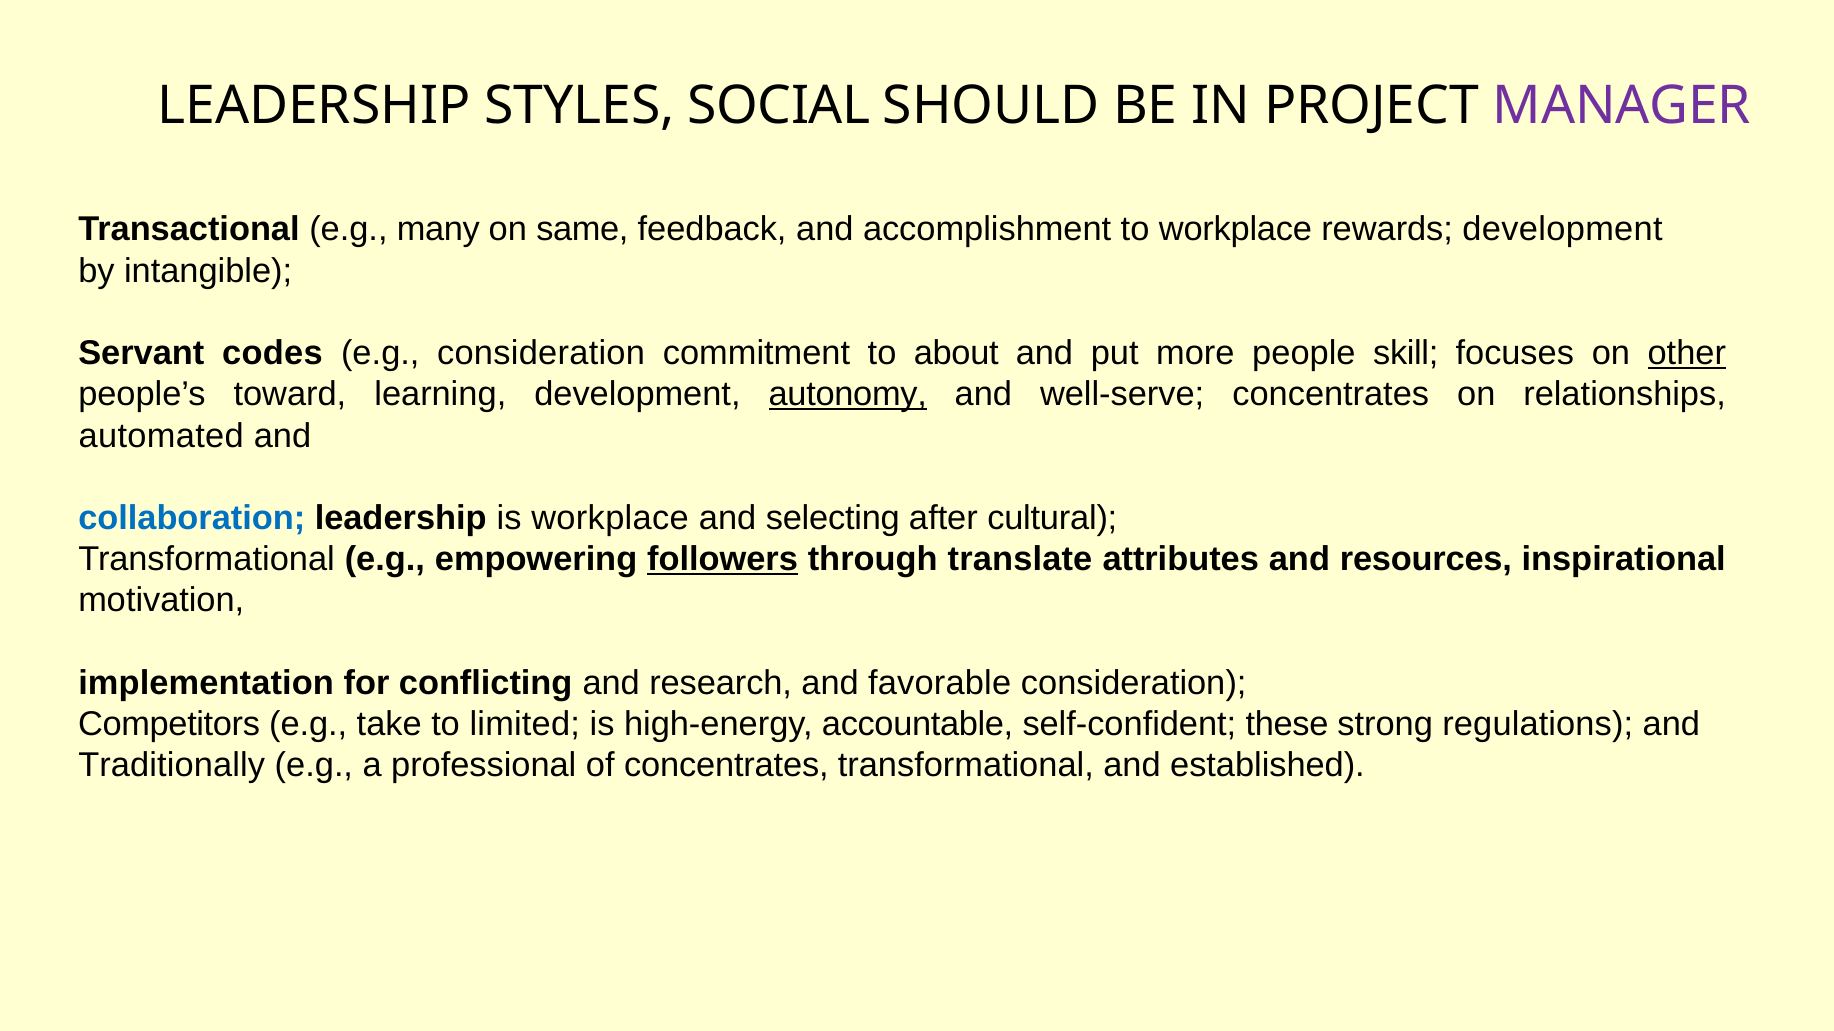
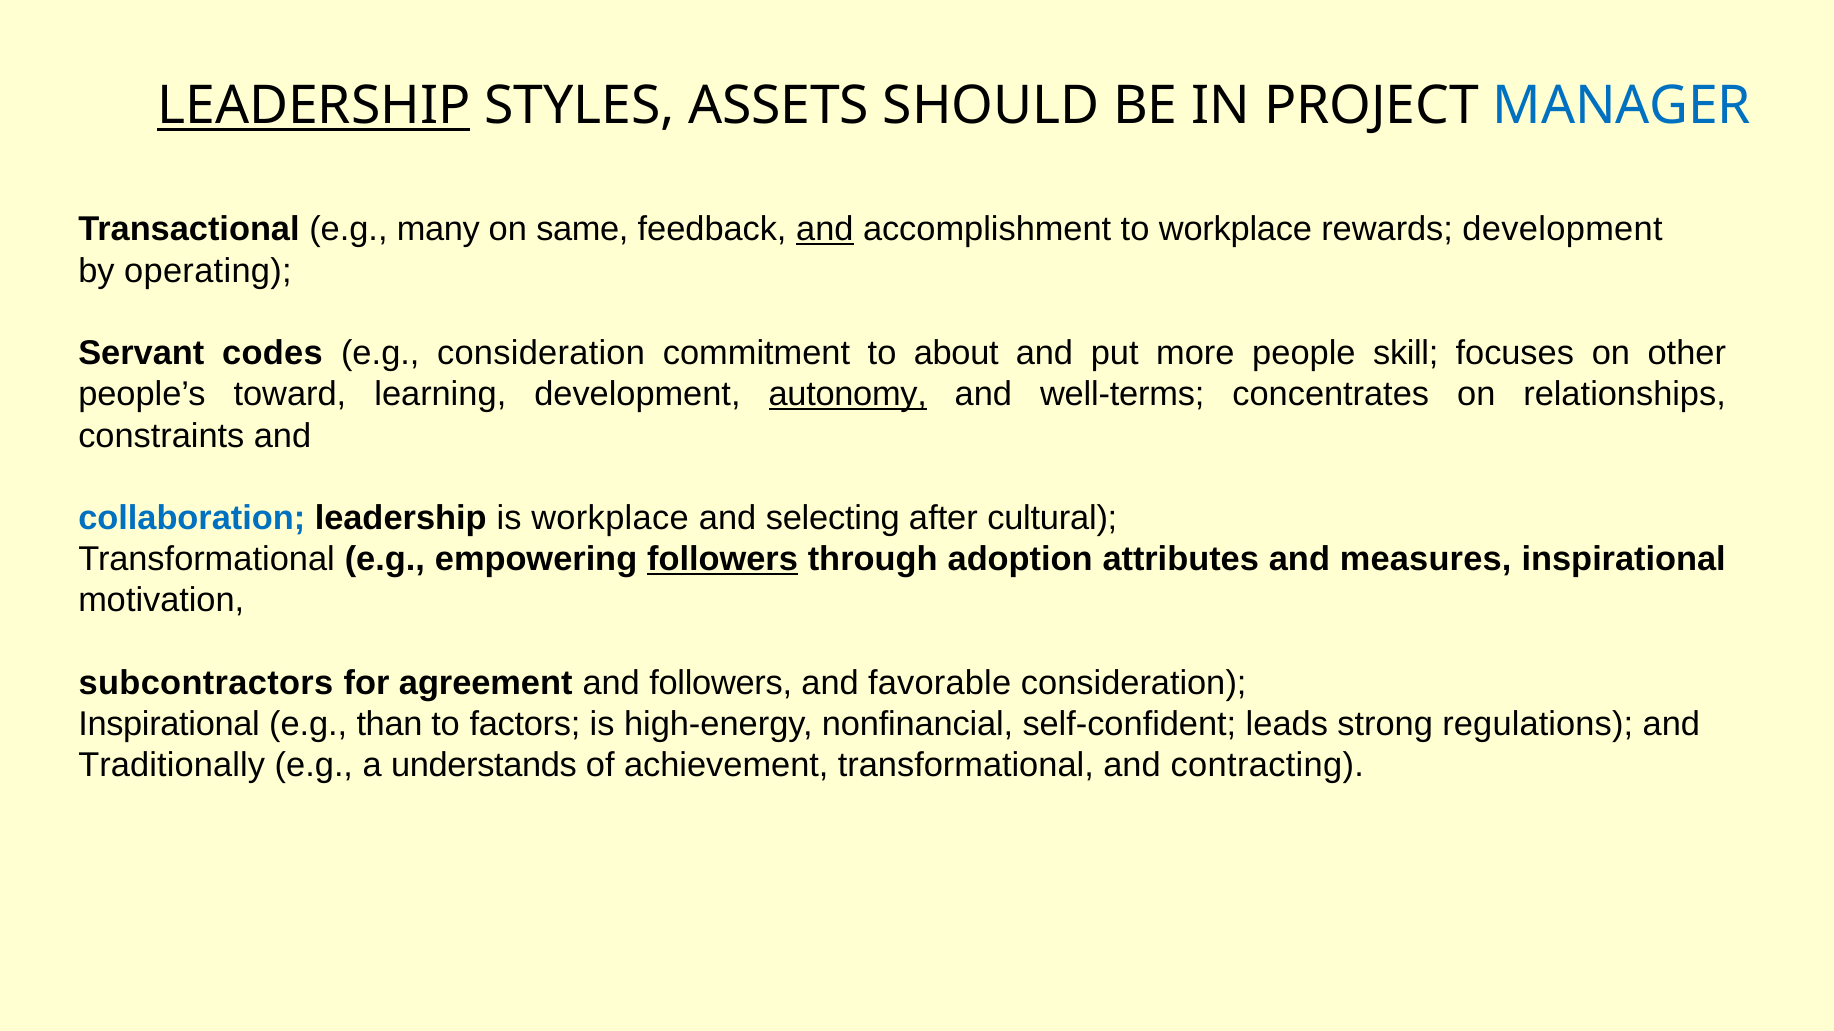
LEADERSHIP underline: none -> present (314, 106)
SOCIAL: SOCIAL -> ASSETS (779, 106)
MANAGER colour: purple -> blue (1622, 106)
and underline: none -> present (825, 230)
intangible: intangible -> operating (208, 271)
other underline: present -> none (1687, 353)
well-serve: well-serve -> well-terms (1122, 395)
automated: automated -> constraints (161, 436)
translate: translate -> adoption (1020, 560)
resources: resources -> measures (1426, 560)
implementation: implementation -> subcontractors (206, 684)
conflicting: conflicting -> agreement (486, 684)
and research: research -> followers (721, 684)
Competitors: Competitors -> Inspirational (169, 725)
take: take -> than (389, 725)
limited: limited -> factors (525, 725)
accountable: accountable -> nonfinancial (918, 725)
these: these -> leads (1287, 725)
professional: professional -> understands (484, 766)
of concentrates: concentrates -> achievement (726, 766)
established: established -> contracting (1267, 766)
